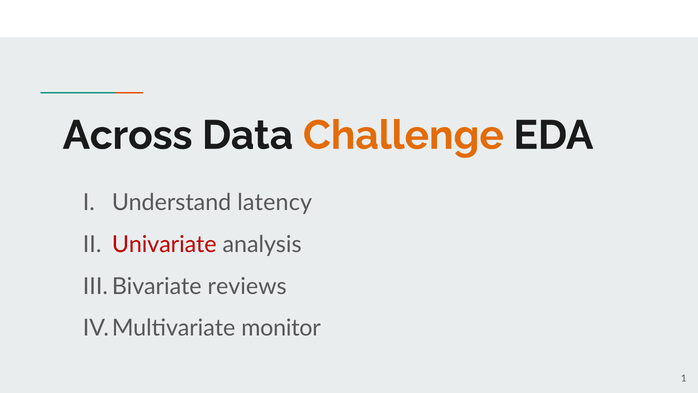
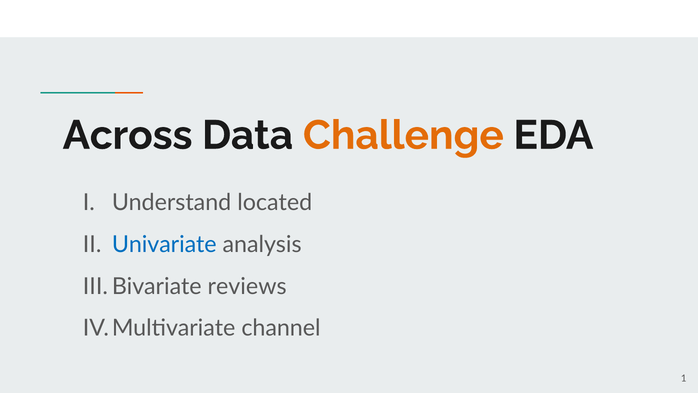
latency: latency -> located (275, 202)
Univariate colour: red -> blue (164, 244)
monitor: monitor -> channel (281, 328)
